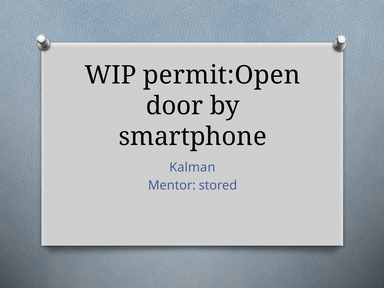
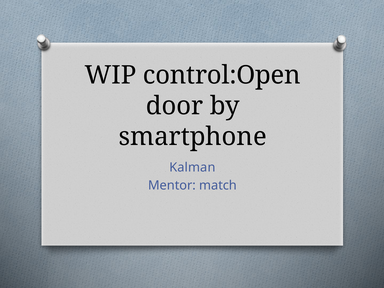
permit:Open: permit:Open -> control:Open (222, 75)
stored: stored -> match (218, 185)
